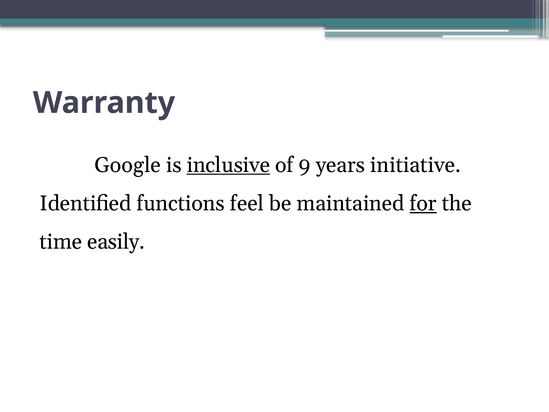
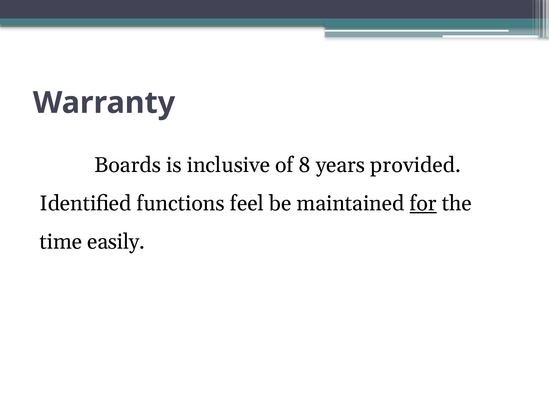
Google: Google -> Boards (128, 165)
inclusive underline: present -> none (228, 165)
9: 9 -> 8 (305, 165)
initiative: initiative -> provided (416, 165)
